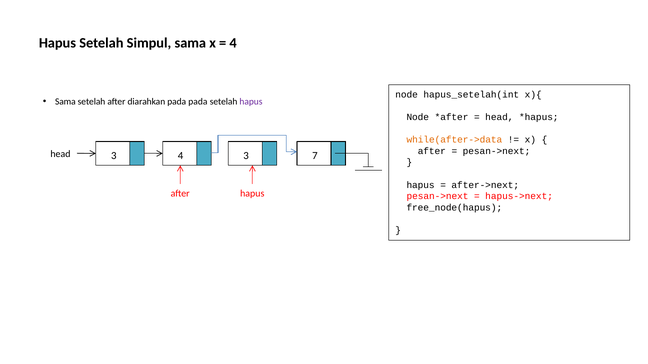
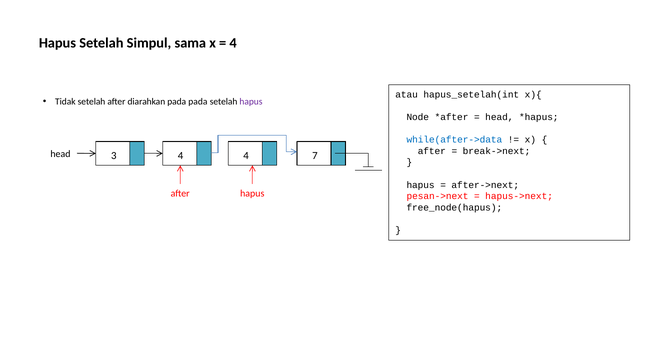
node: node -> atau (407, 95)
Sama: Sama -> Tidak (65, 102)
while(after->data colour: orange -> blue (454, 140)
pesan->next: pesan->next -> break->next (497, 151)
4 3: 3 -> 4 (246, 156)
